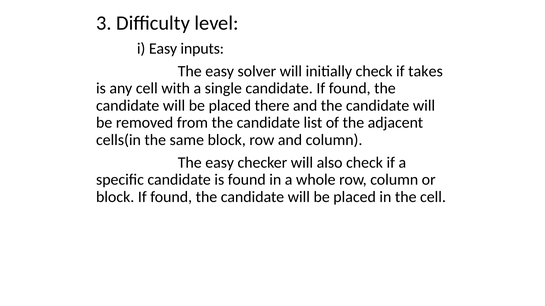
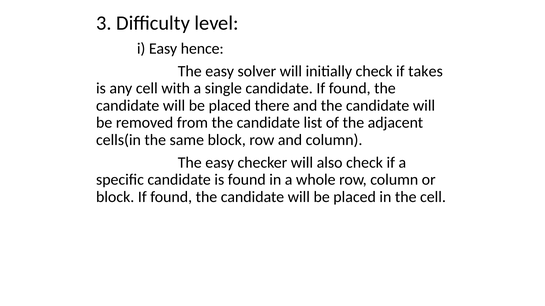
inputs: inputs -> hence (202, 49)
